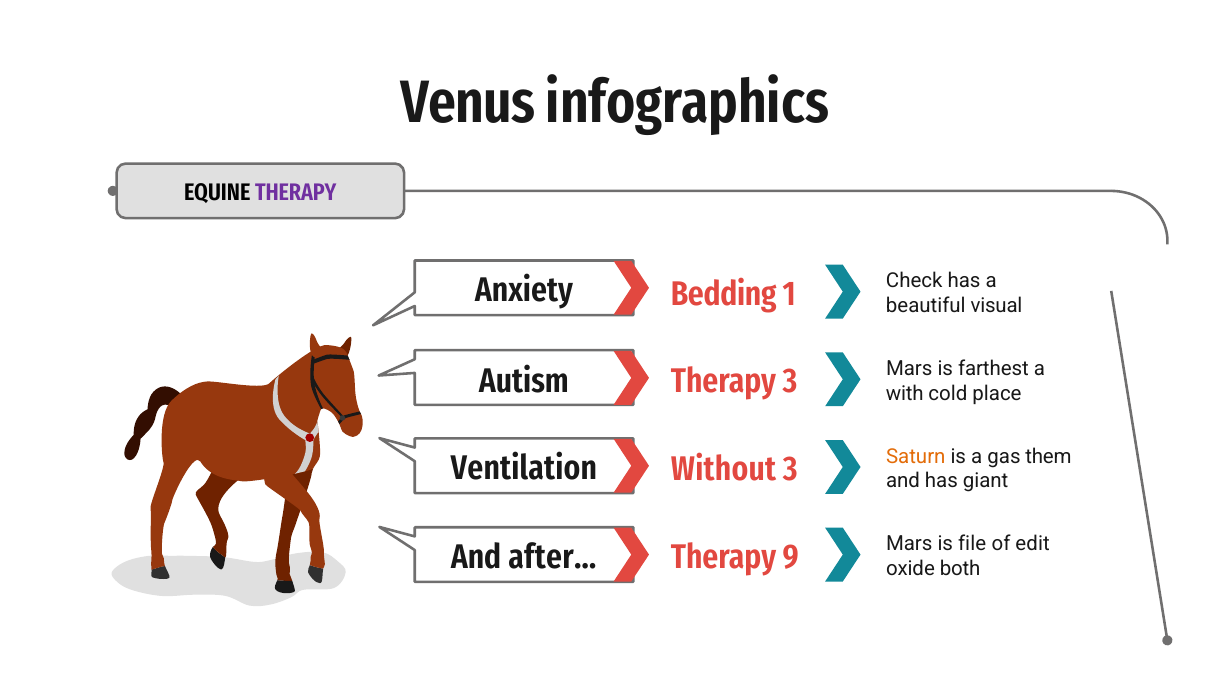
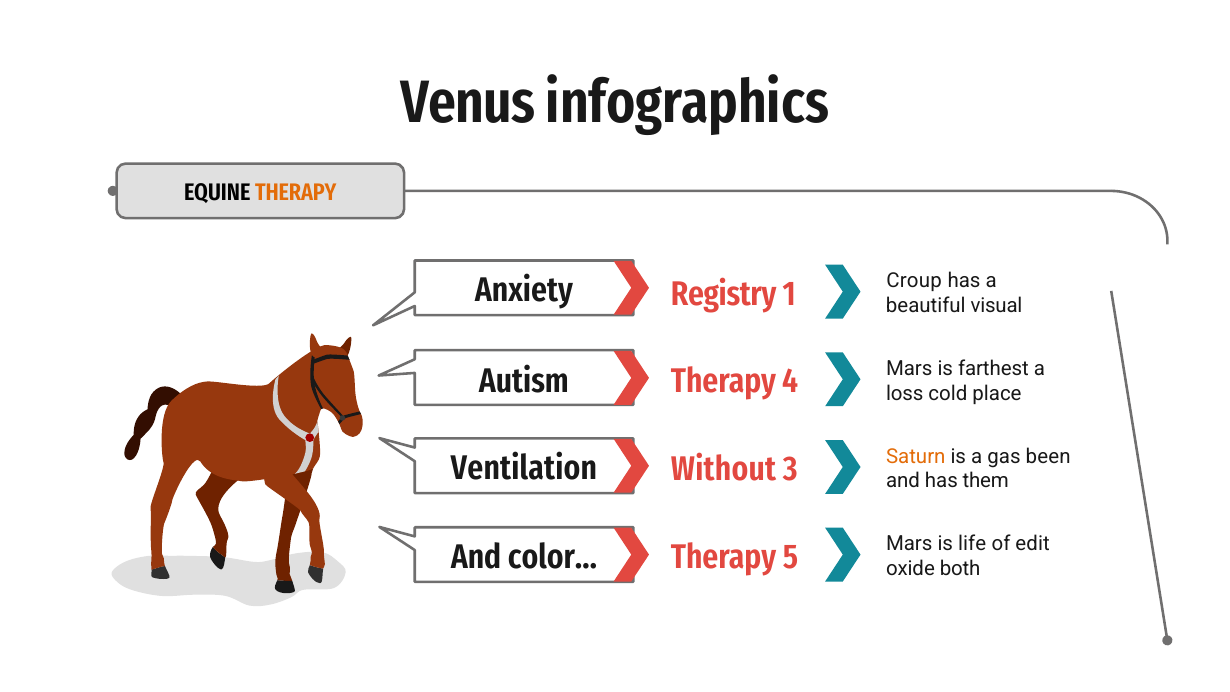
THERAPY colour: purple -> orange (296, 192)
Bedding: Bedding -> Registry (724, 294)
Check: Check -> Croup (914, 281)
Therapy 3: 3 -> 4 (790, 382)
with: with -> loss (905, 393)
them: them -> been (1048, 456)
giant: giant -> them (986, 481)
after…: after… -> color… (553, 557)
9: 9 -> 5 (791, 557)
file: file -> life (972, 544)
